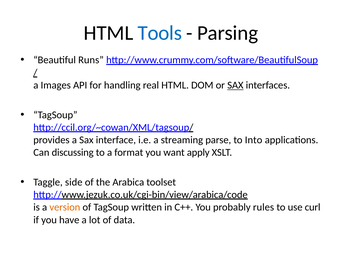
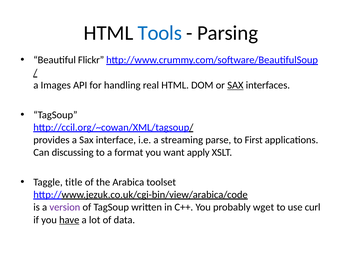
Runs: Runs -> Flickr (91, 60)
Into: Into -> First (254, 140)
side: side -> title (74, 182)
version colour: orange -> purple (65, 208)
rules: rules -> wget (264, 208)
have underline: none -> present (69, 220)
